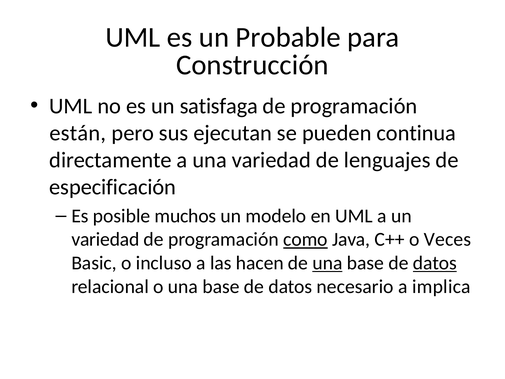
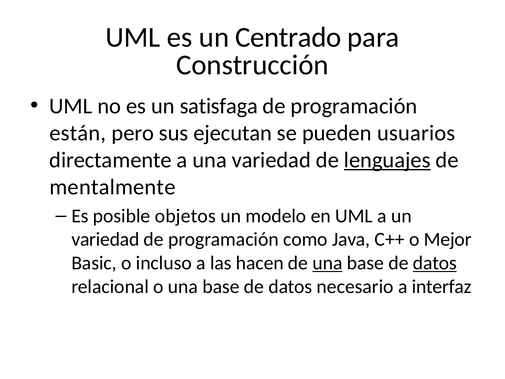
Probable: Probable -> Centrado (288, 37)
continua: continua -> usuarios (416, 133)
lenguajes underline: none -> present (387, 160)
especificación: especificación -> mentalmente (113, 187)
muchos: muchos -> objetos (185, 216)
como underline: present -> none (305, 239)
Veces: Veces -> Mejor (448, 239)
implica: implica -> interfaz (442, 286)
